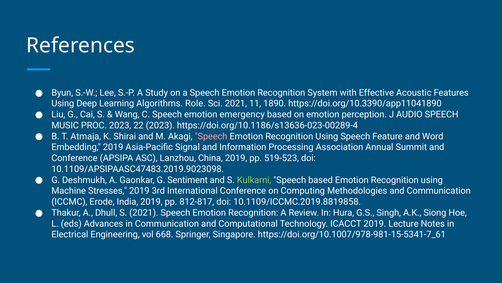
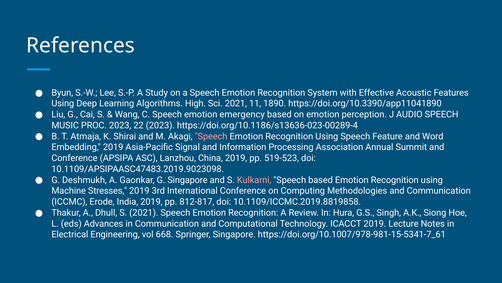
Role: Role -> High (195, 103)
G Sentiment: Sentiment -> Singapore (188, 180)
Kulkarni colour: light green -> pink (254, 180)
